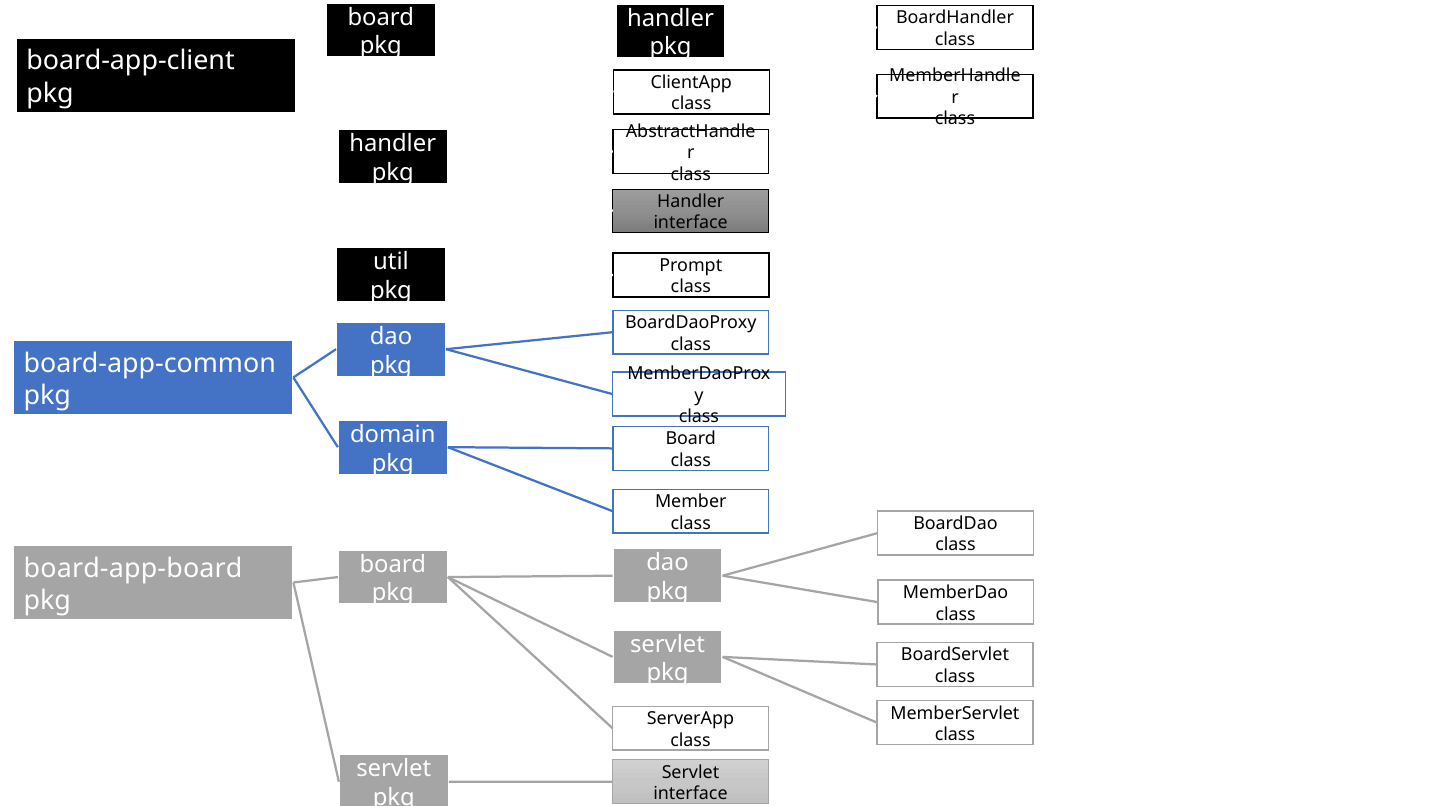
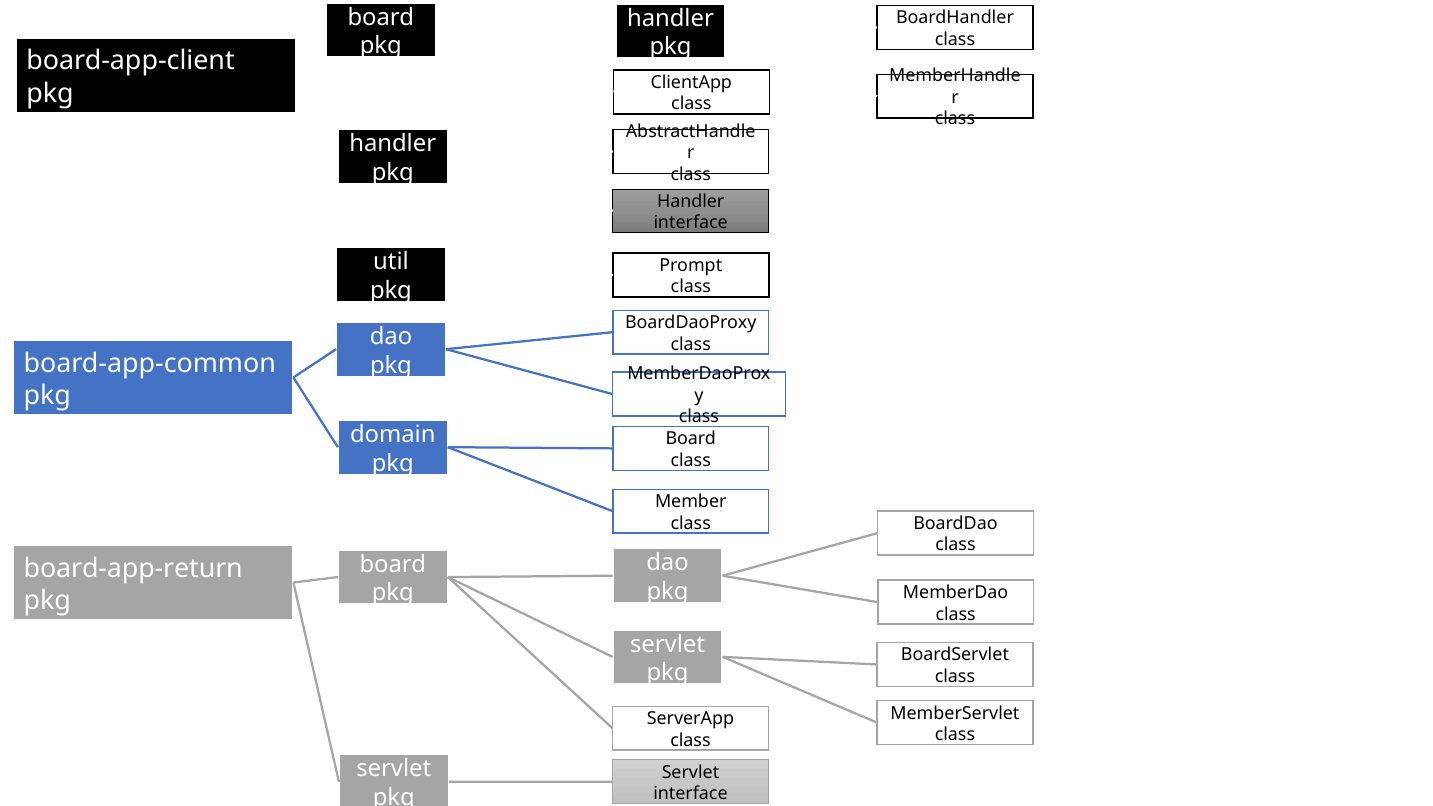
board-app-board: board-app-board -> board-app-return (133, 568)
